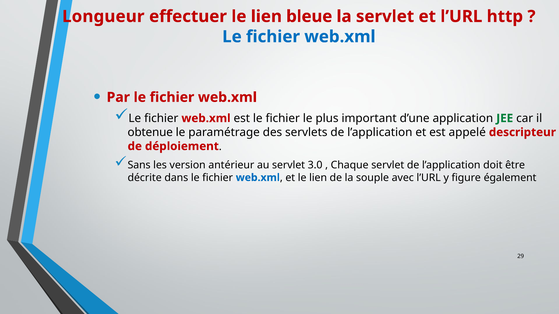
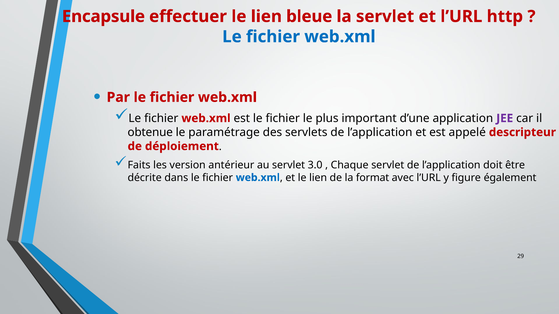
Longueur: Longueur -> Encapsule (103, 16)
JEE colour: green -> purple (505, 118)
Sans: Sans -> Faits (139, 165)
souple: souple -> format (373, 178)
